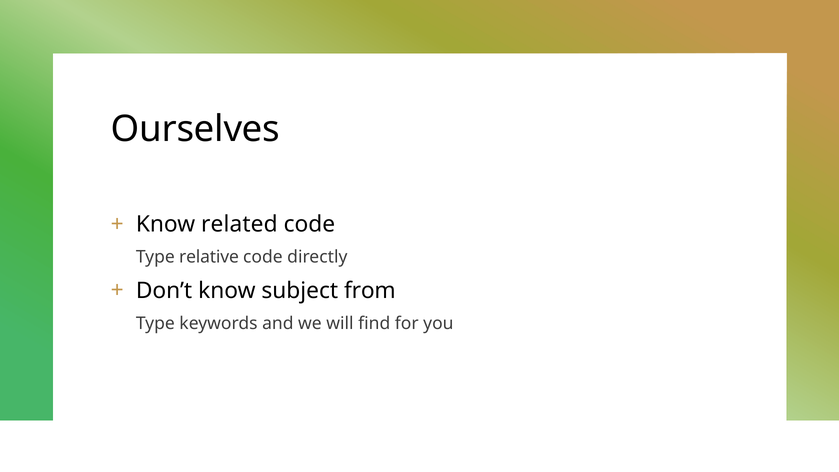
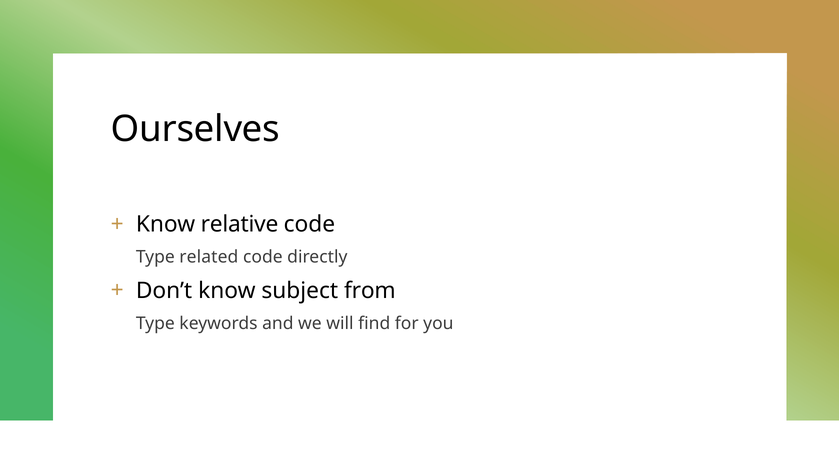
related: related -> relative (240, 224)
relative: relative -> related (209, 257)
